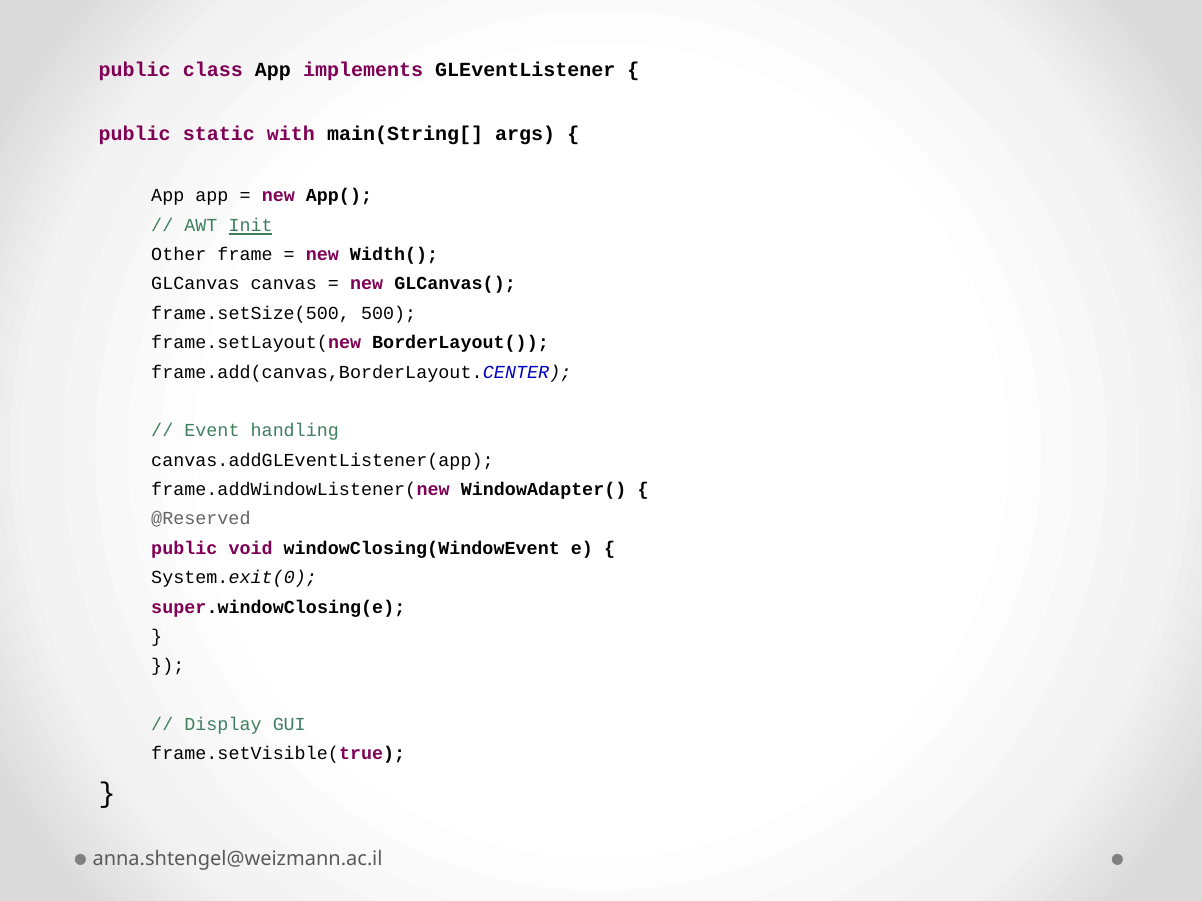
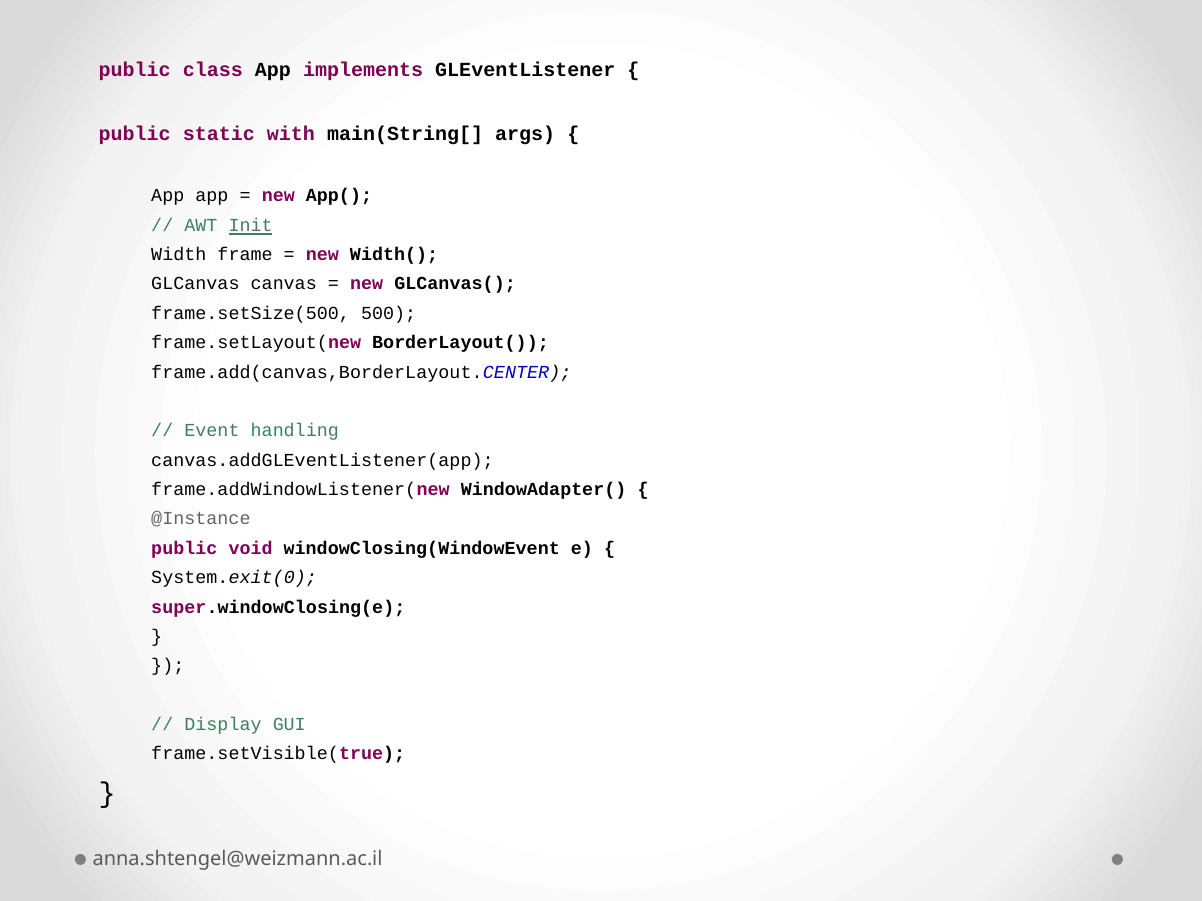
Other: Other -> Width (179, 255)
@Reserved: @Reserved -> @Instance (201, 519)
